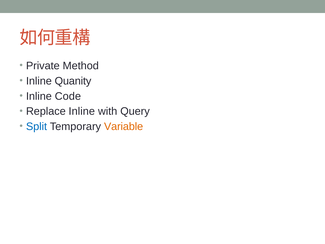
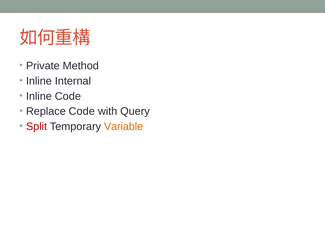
Quanity: Quanity -> Internal (73, 81)
Replace Inline: Inline -> Code (82, 111)
Split colour: blue -> red (37, 126)
